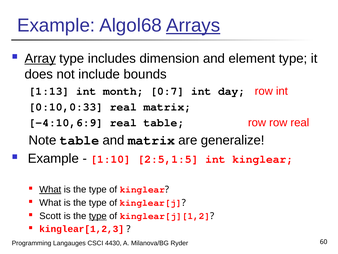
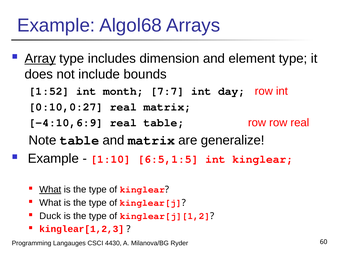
Arrays underline: present -> none (193, 25)
1:13: 1:13 -> 1:52 (49, 91)
0:7: 0:7 -> 7:7 (167, 91)
0:10,0:33: 0:10,0:33 -> 0:10,0:27 (66, 107)
2:5,1:5: 2:5,1:5 -> 6:5,1:5 (168, 159)
Scott: Scott -> Duck (50, 216)
type underline: present -> none (98, 216)
